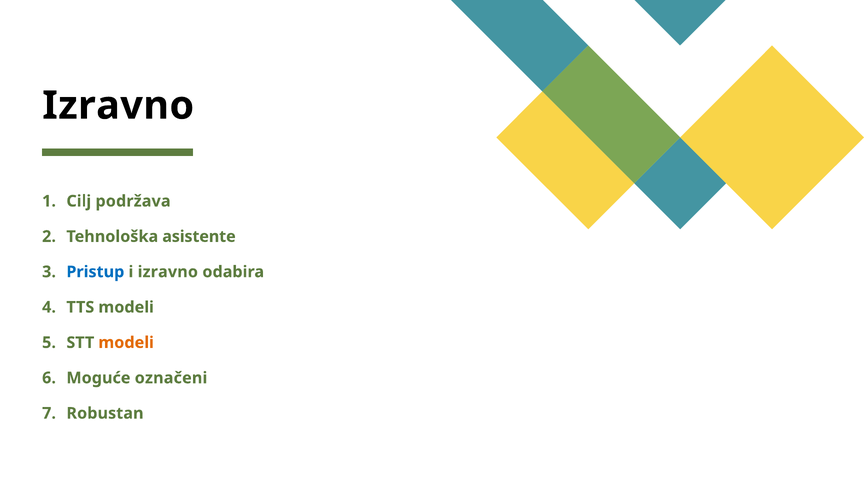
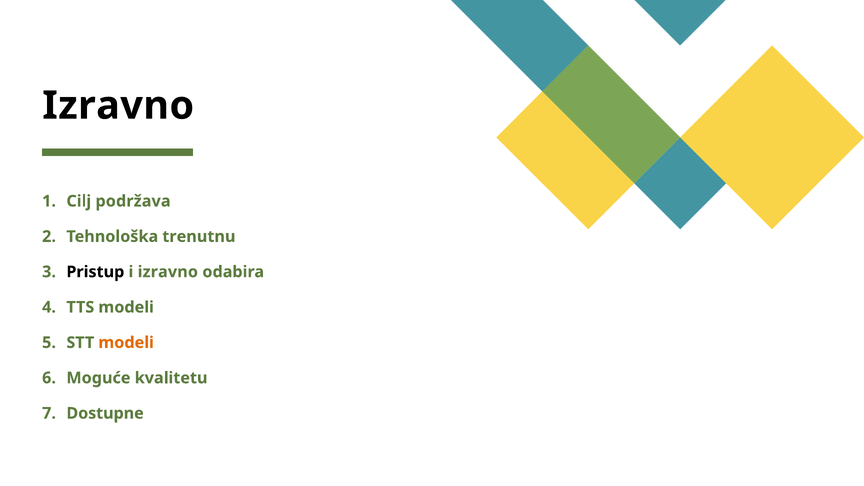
asistente: asistente -> trenutnu (199, 237)
Pristup colour: blue -> black (95, 272)
označeni: označeni -> kvalitetu (171, 378)
Robustan: Robustan -> Dostupne (105, 413)
